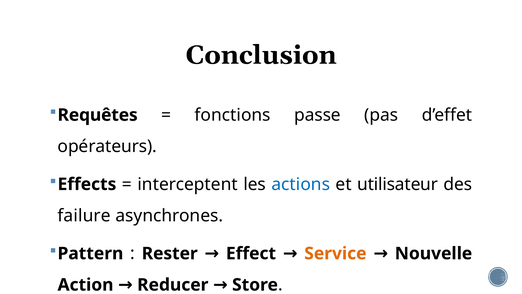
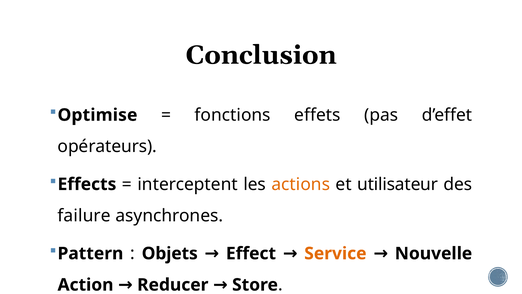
Requêtes: Requêtes -> Optimise (97, 115)
passe: passe -> effets (317, 115)
actions colour: blue -> orange (301, 184)
Rester: Rester -> Objets (170, 253)
